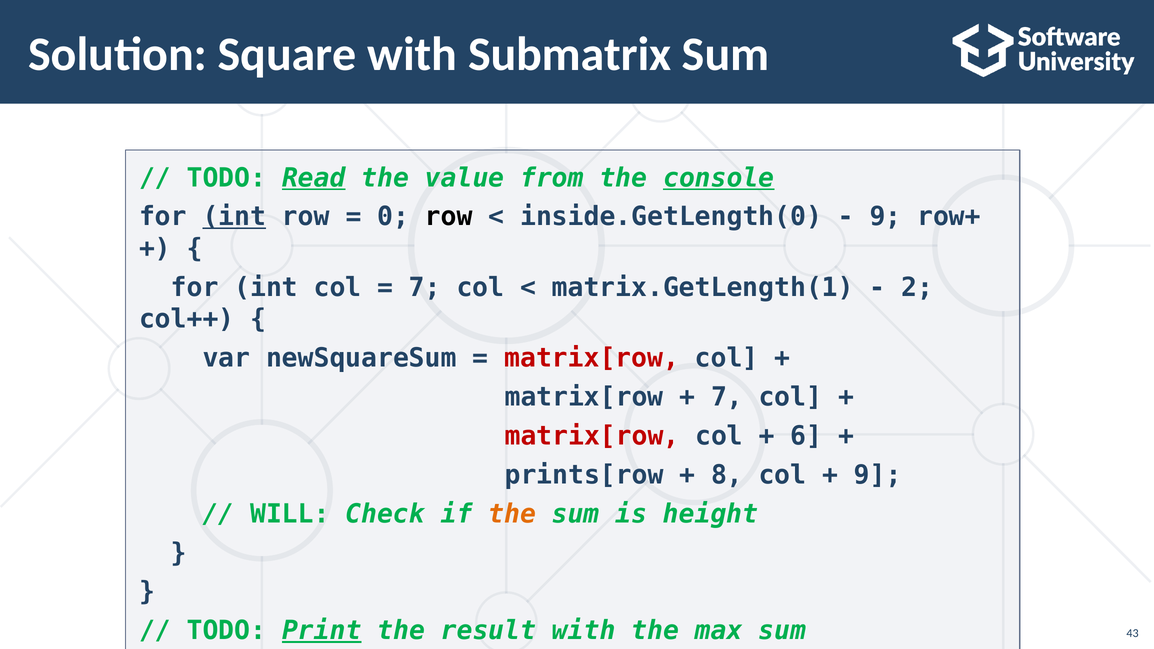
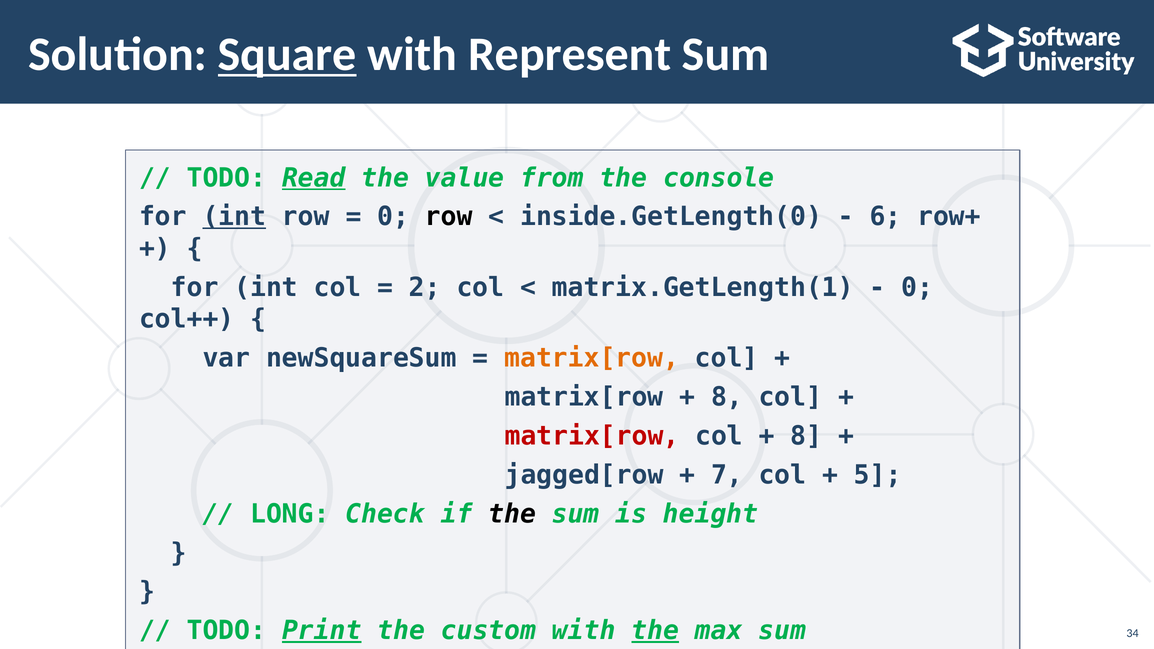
Square underline: none -> present (287, 55)
Submatrix: Submatrix -> Represent (570, 55)
console underline: present -> none (719, 178)
9: 9 -> 6 (886, 217)
7: 7 -> 2 (425, 287)
2: 2 -> 0 (917, 287)
matrix[row colour: red -> orange (592, 358)
7: 7 -> 8 (727, 397)
6: 6 -> 8 (806, 436)
prints[row: prints[row -> jagged[row (584, 475)
8: 8 -> 7 (727, 475)
9: 9 -> 5 (878, 475)
WILL: WILL -> LONG (290, 514)
the colour: orange -> black (512, 514)
result: result -> custom (488, 631)
the underline: none -> present (655, 631)
43: 43 -> 34 (1133, 633)
